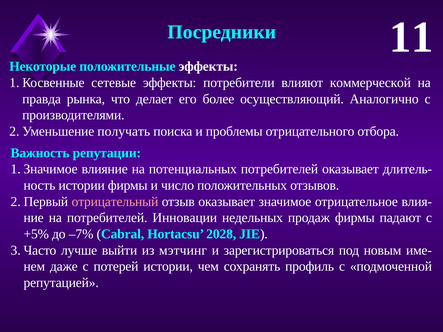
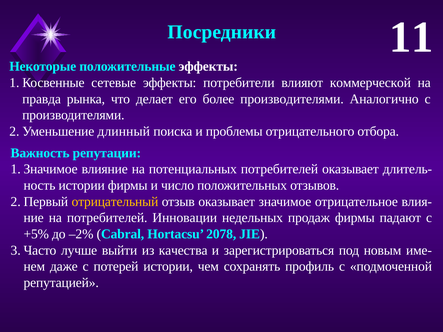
более осуществляющий: осуществляющий -> производителями (292, 99)
получать: получать -> длинный (124, 131)
отрицательный colour: pink -> yellow (115, 202)
–7%: –7% -> –2% (81, 234)
2028: 2028 -> 2078 (221, 234)
мэтчинг: мэтчинг -> качества (183, 250)
